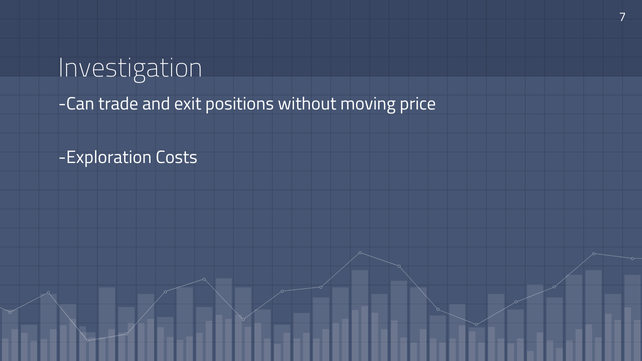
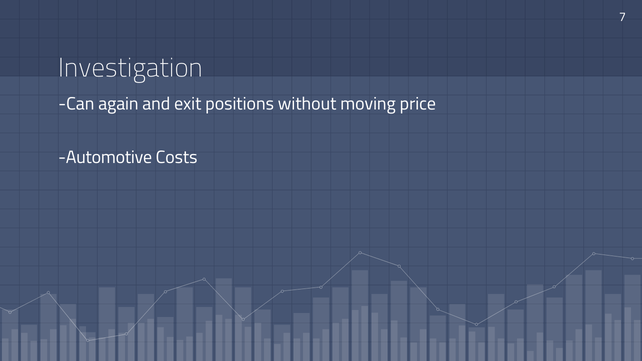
trade: trade -> again (118, 104)
Exploration: Exploration -> Automotive (105, 157)
